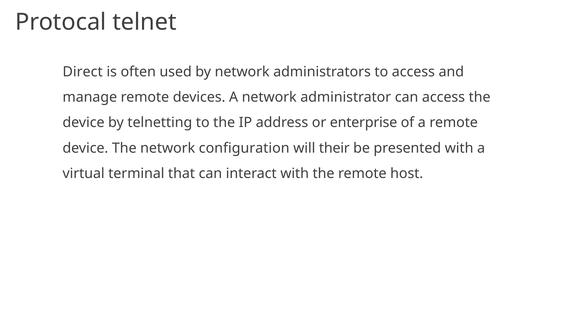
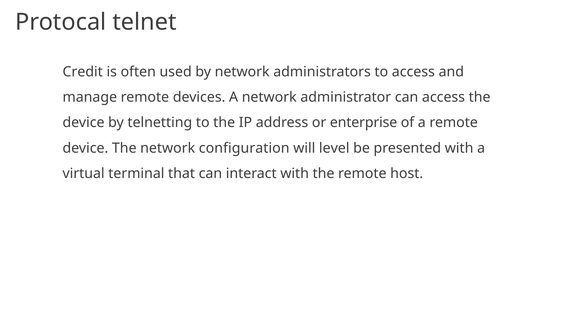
Direct: Direct -> Credit (83, 72)
their: their -> level (334, 148)
